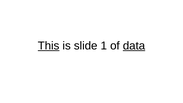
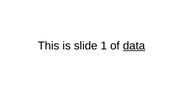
This underline: present -> none (49, 46)
